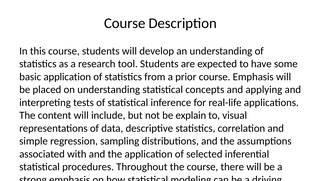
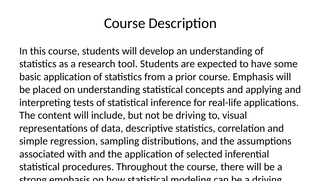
be explain: explain -> driving (191, 115)
